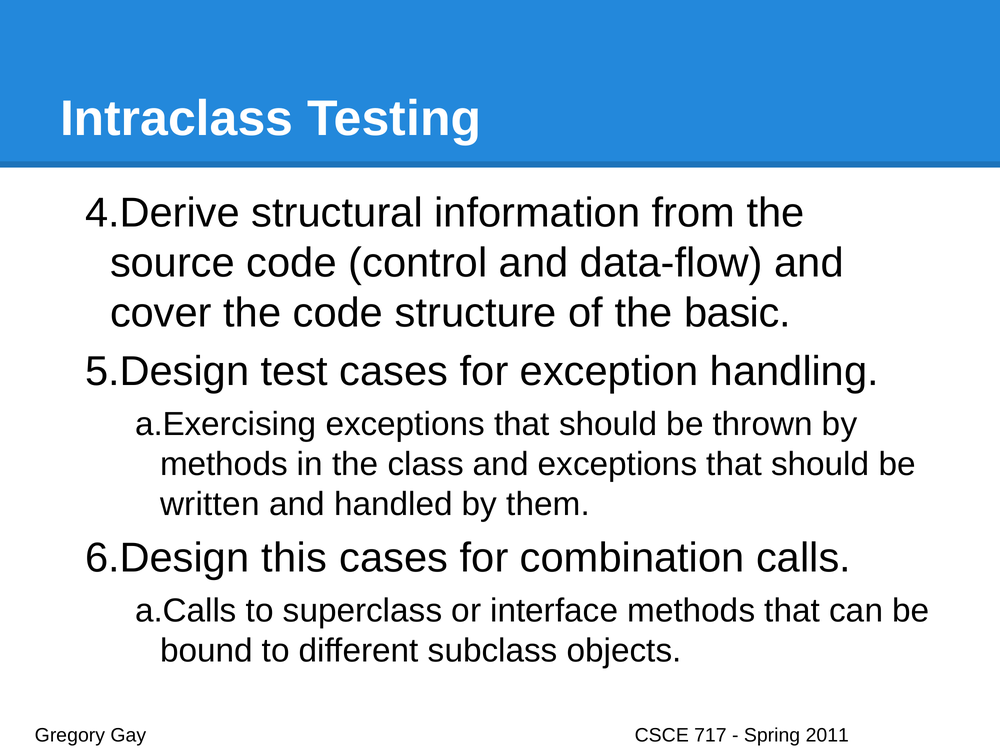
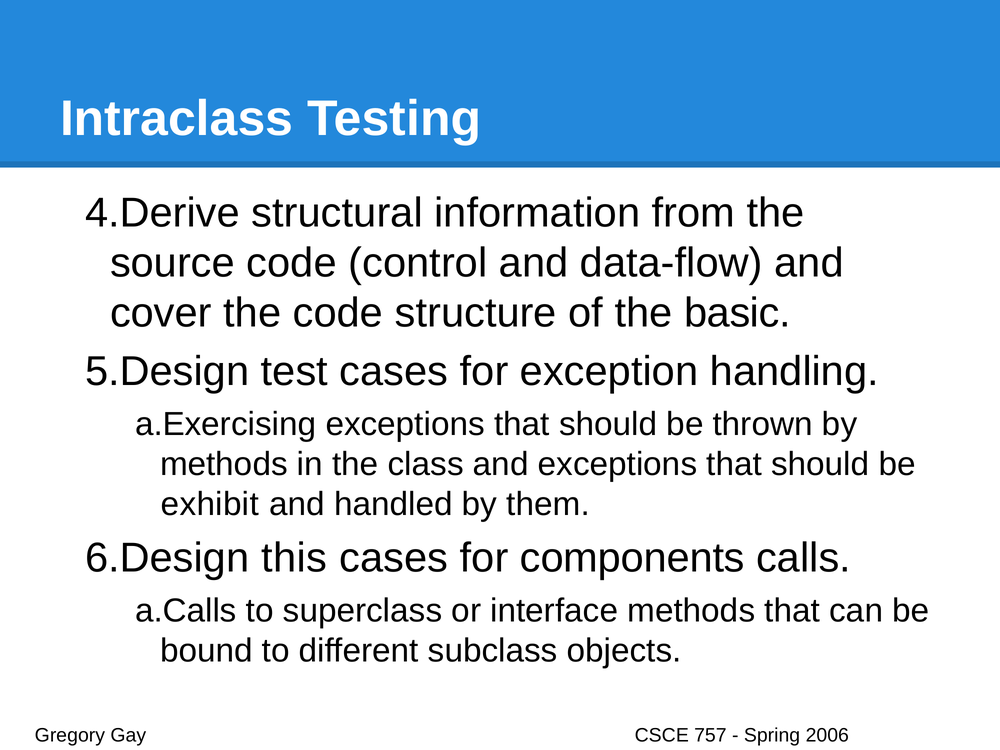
written: written -> exhibit (210, 504)
combination: combination -> components (632, 558)
717: 717 -> 757 (710, 735)
2011: 2011 -> 2006 (827, 735)
